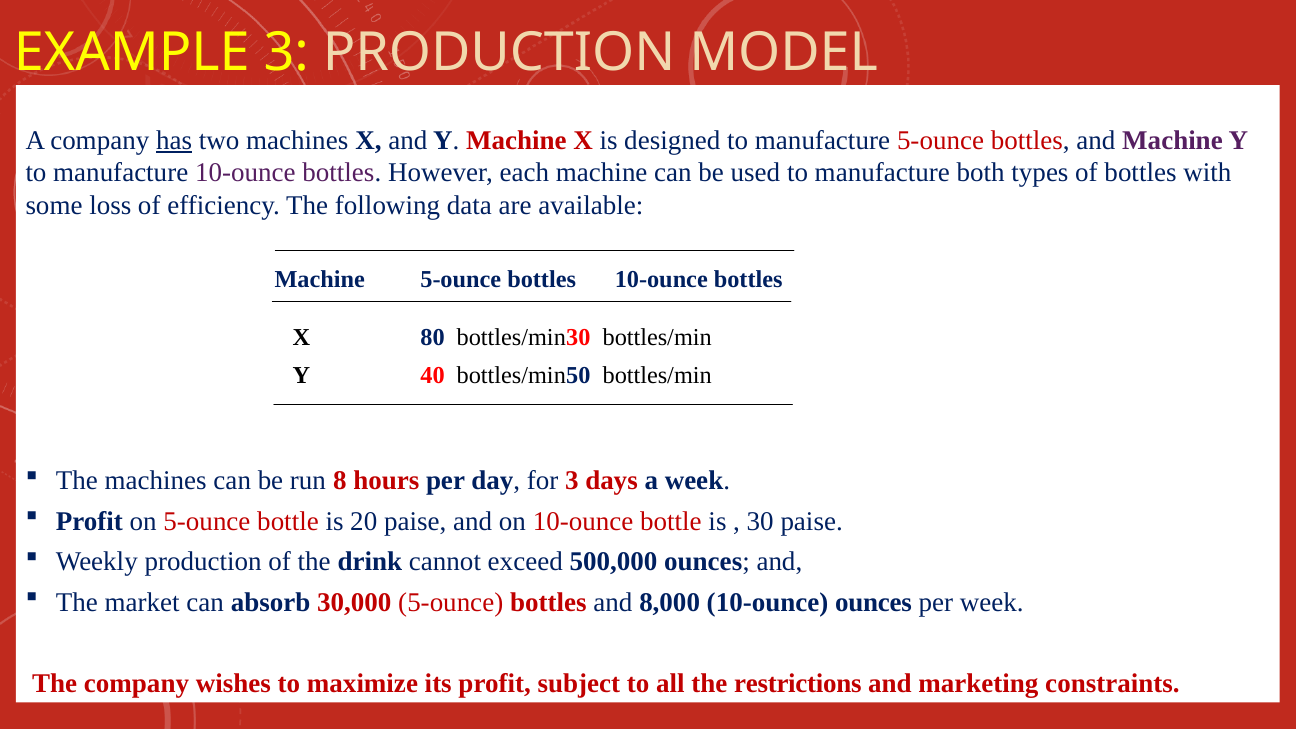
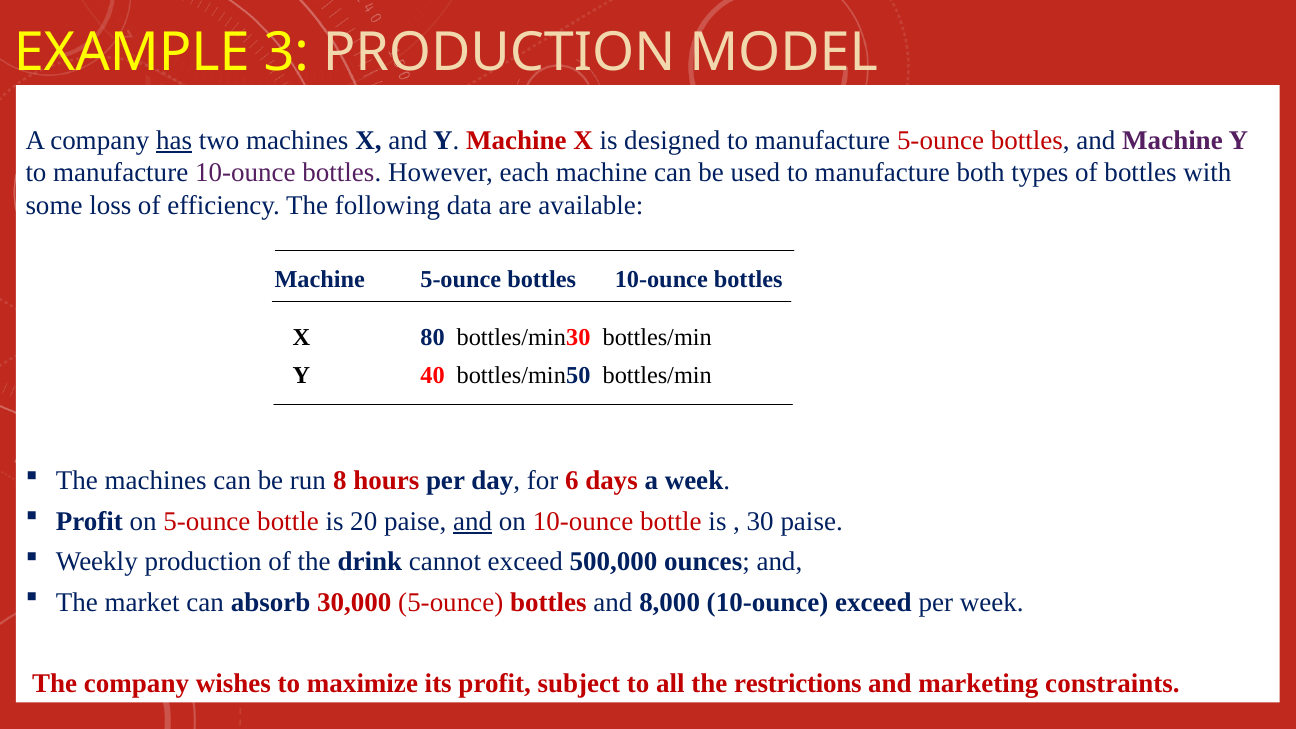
for 3: 3 -> 6 (572, 481)
and underline: none -> present (473, 521)
10-ounce ounces: ounces -> exceed (873, 602)
